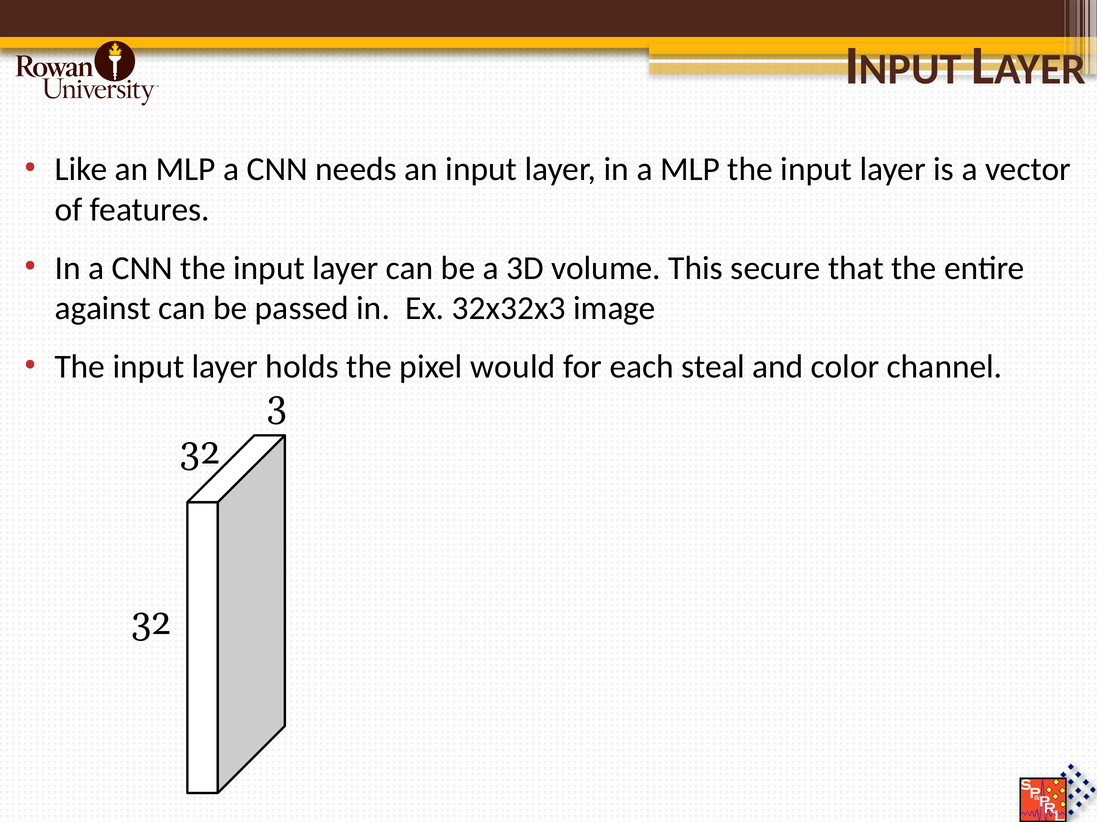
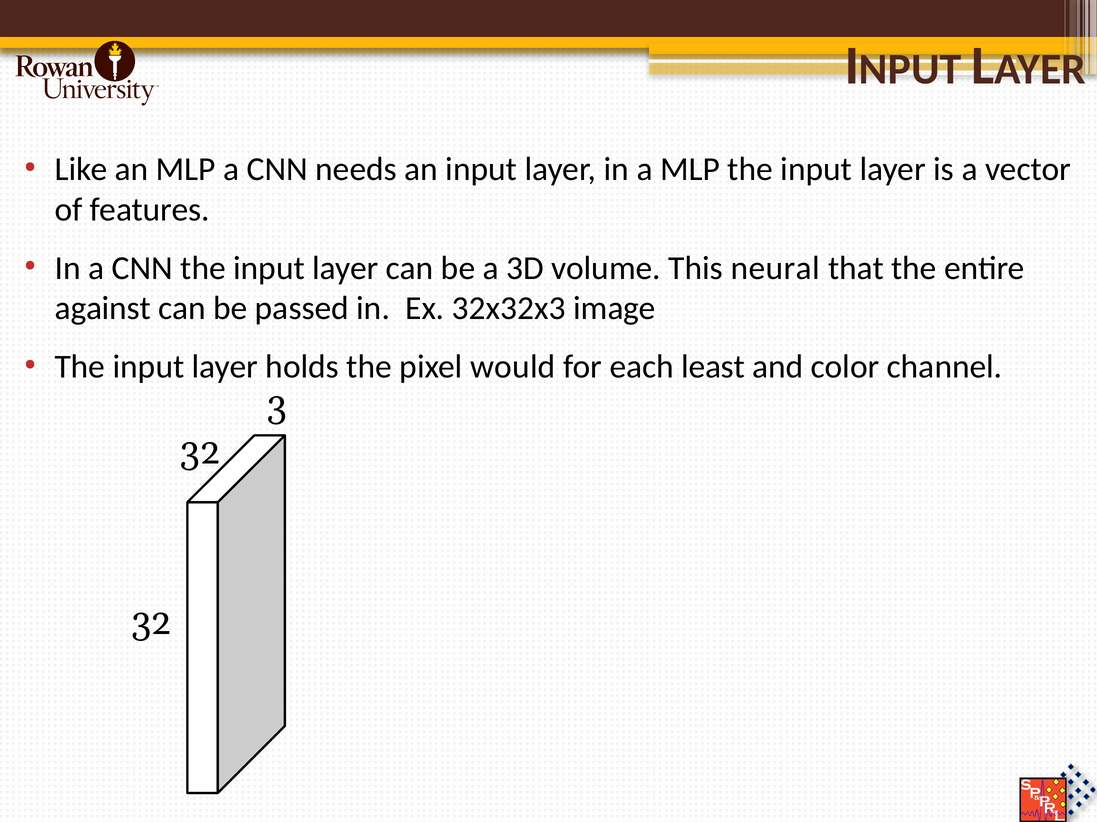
secure: secure -> neural (775, 268)
steal: steal -> least (713, 367)
